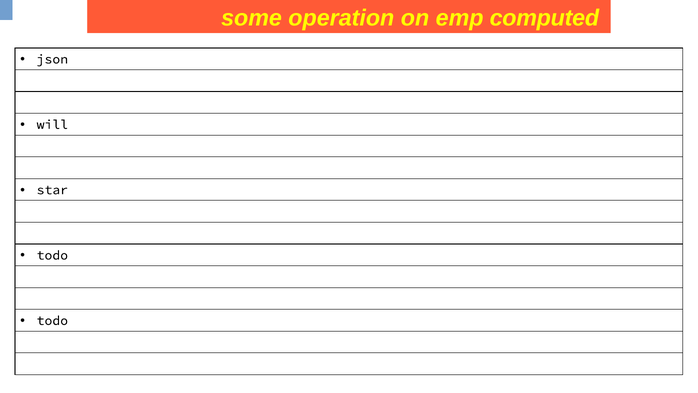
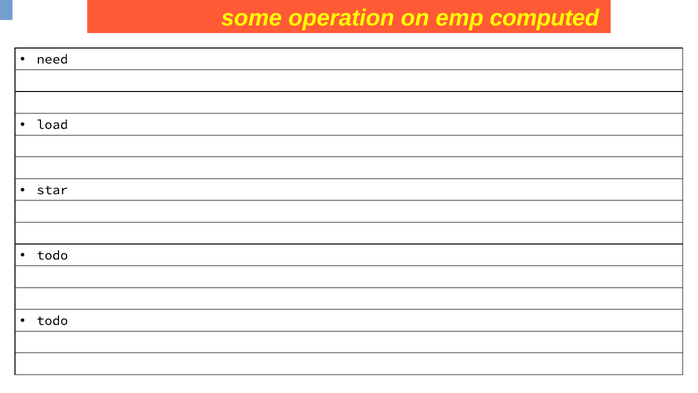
json: json -> need (52, 59)
will: will -> load (52, 124)
